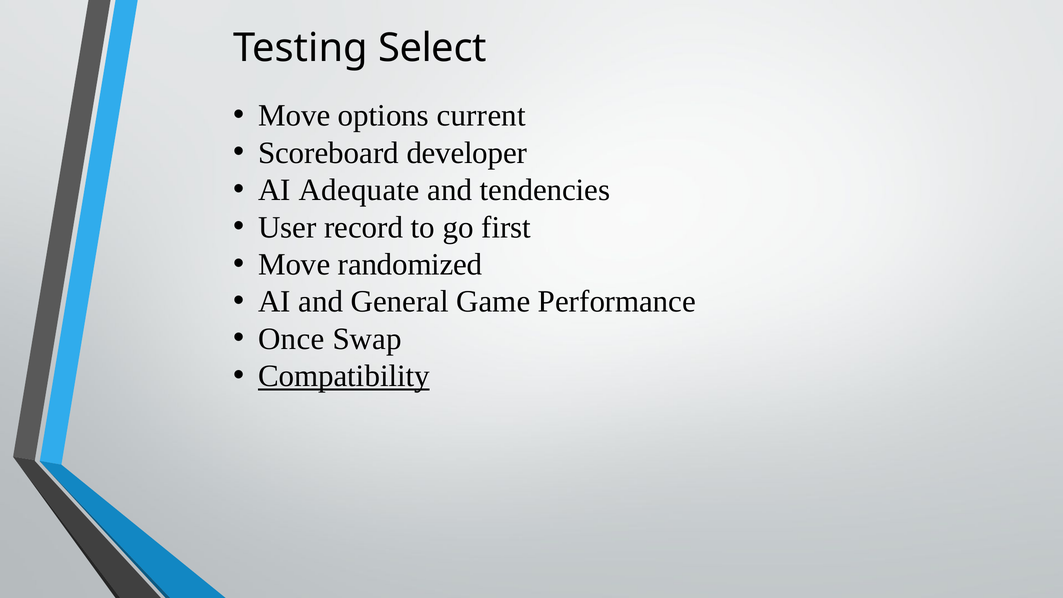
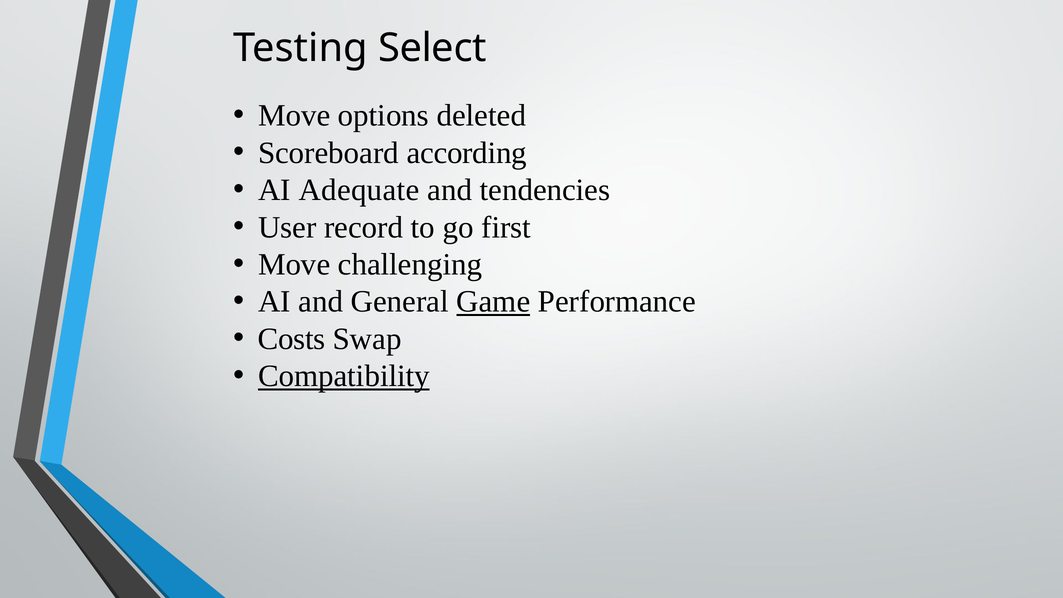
current: current -> deleted (481, 116)
developer: developer -> according (467, 153)
randomized: randomized -> challenging (410, 264)
Game underline: none -> present (493, 302)
Once: Once -> Costs (292, 339)
